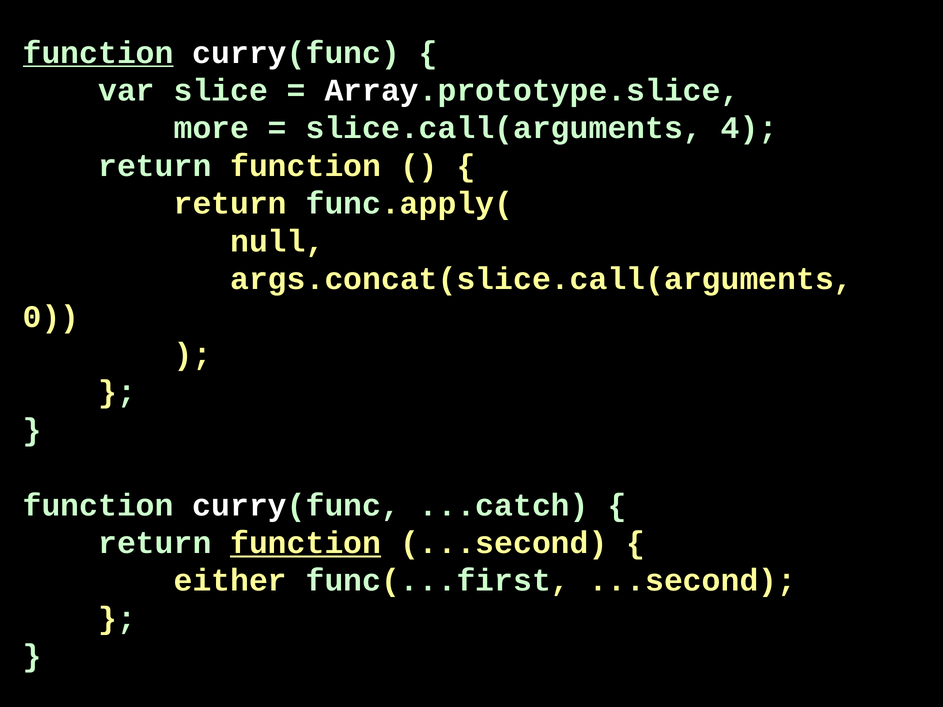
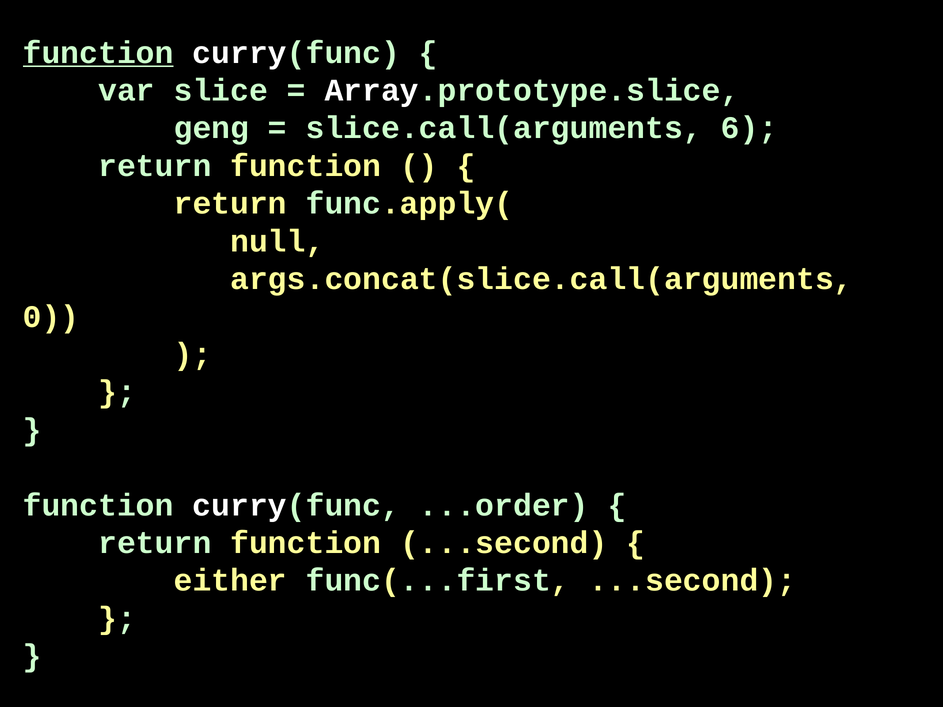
more: more -> geng (211, 128)
4: 4 -> 6 (749, 128)
...catch: ...catch -> ...order (504, 505)
function underline: present -> none (306, 543)
